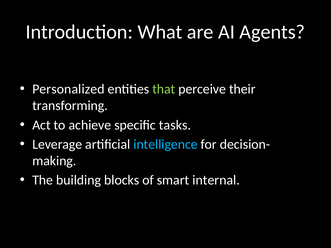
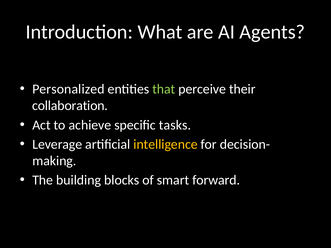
transforming: transforming -> collaboration (70, 106)
intelligence colour: light blue -> yellow (166, 144)
internal: internal -> forward (216, 180)
